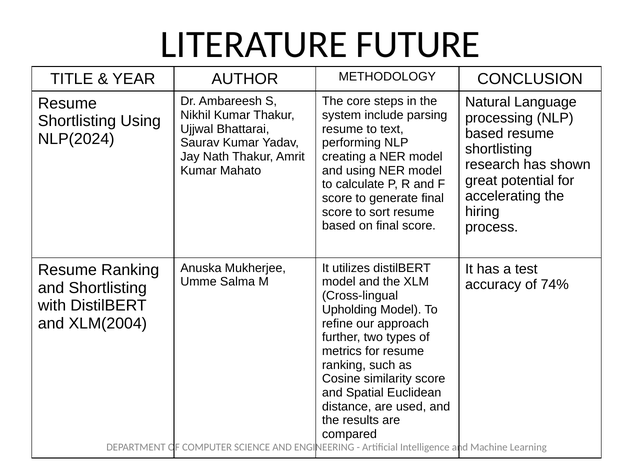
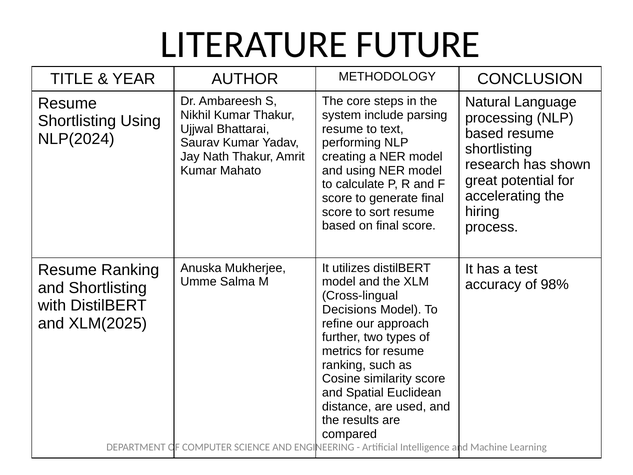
74%: 74% -> 98% (555, 284)
Upholding: Upholding -> Decisions (349, 309)
XLM(2004: XLM(2004 -> XLM(2025 (108, 323)
